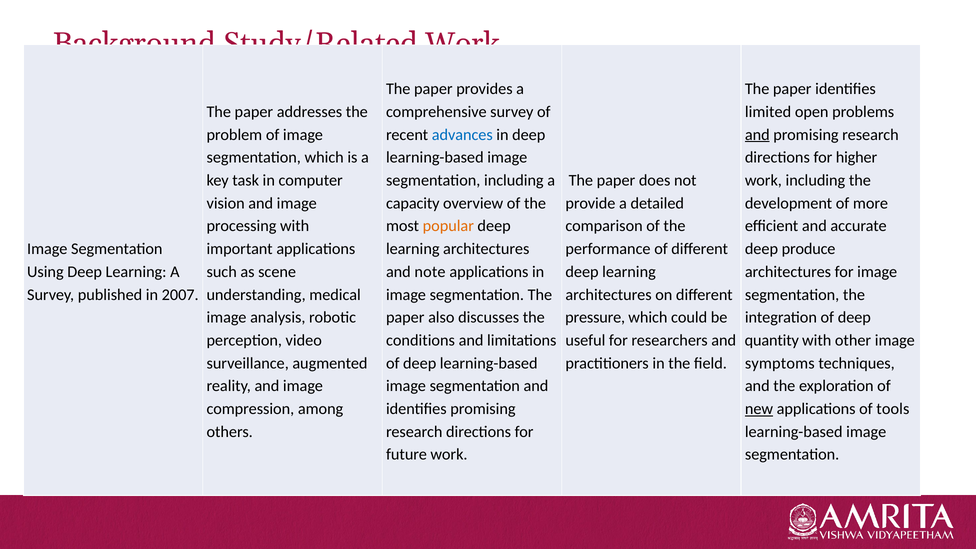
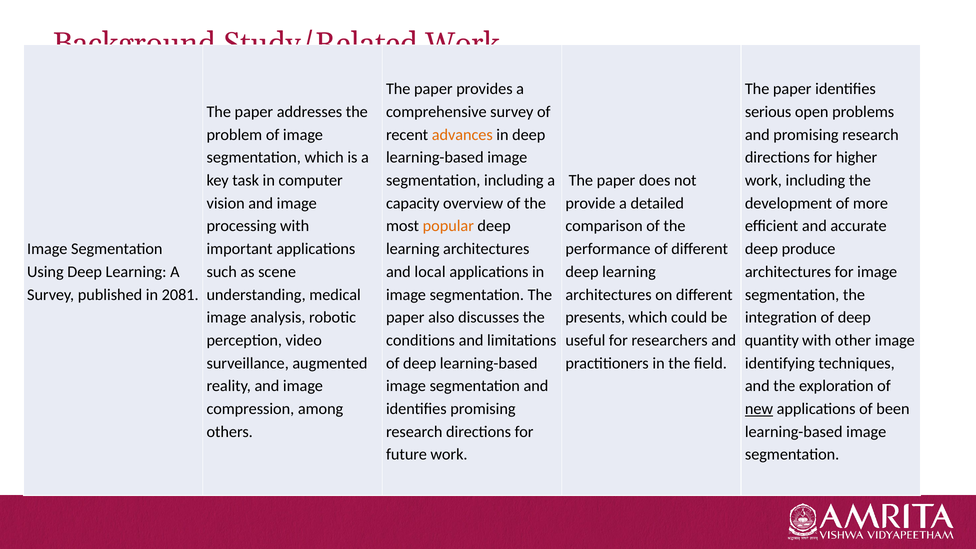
limited: limited -> serious (768, 112)
advances colour: blue -> orange (462, 135)
and underline: present -> none (757, 135)
note: note -> local (430, 272)
2007: 2007 -> 2081 (180, 295)
pressure: pressure -> presents (595, 317)
symptoms: symptoms -> identifying (780, 363)
tools: tools -> been (893, 409)
